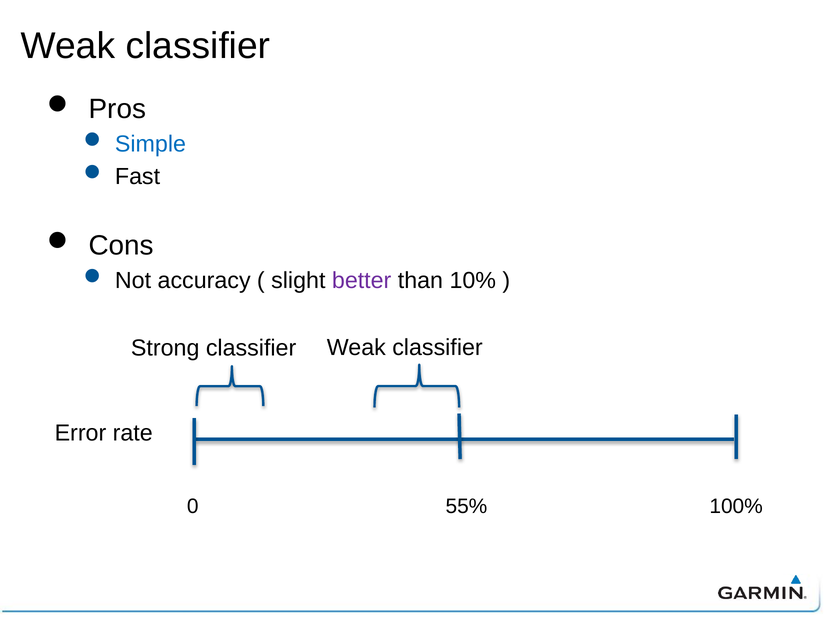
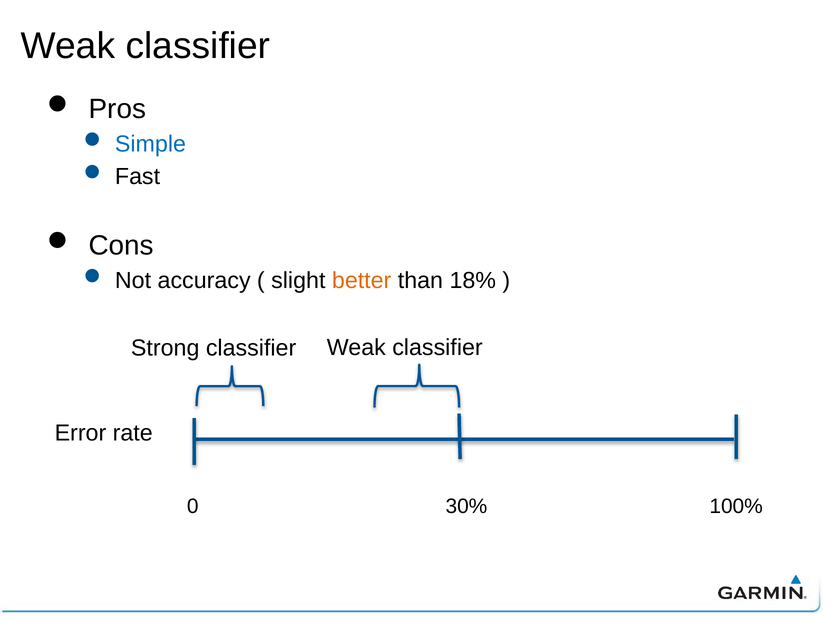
better colour: purple -> orange (362, 280)
10%: 10% -> 18% (473, 280)
55%: 55% -> 30% (466, 507)
